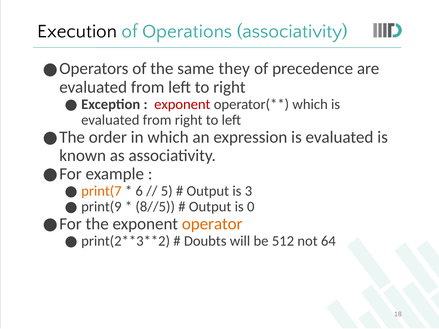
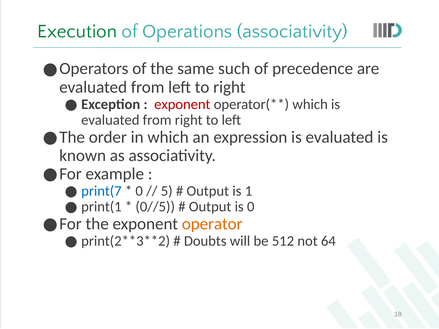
Execution colour: black -> green (77, 31)
they: they -> such (234, 69)
print(7 colour: orange -> blue (101, 191)
6: 6 -> 0 (139, 191)
3: 3 -> 1 (248, 191)
print(9: print(9 -> print(1 (101, 207)
8//5: 8//5 -> 0//5 (155, 207)
